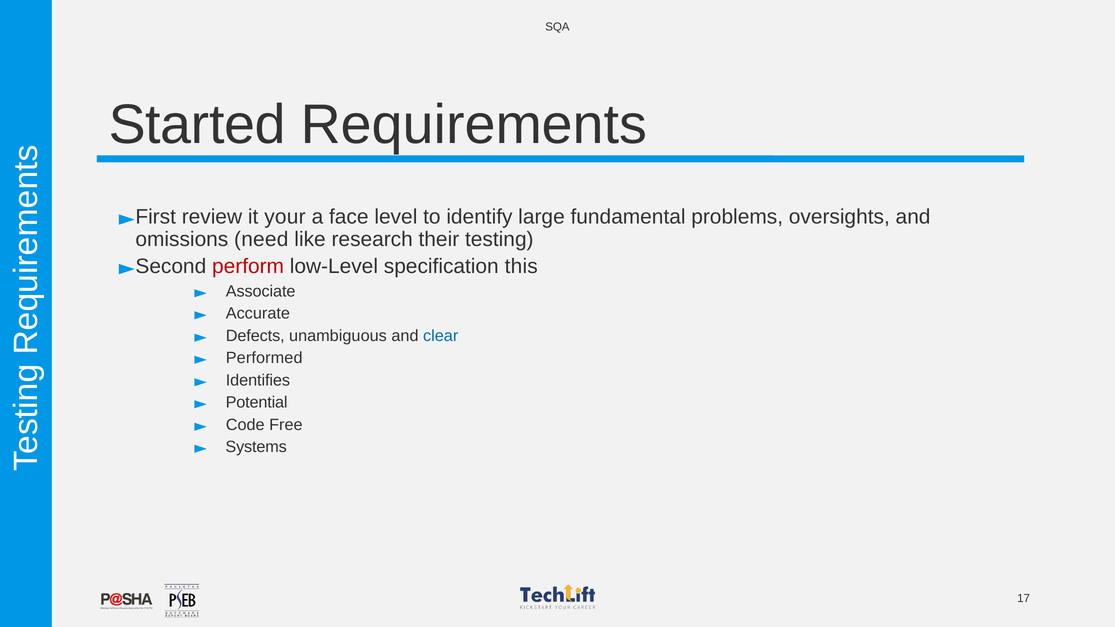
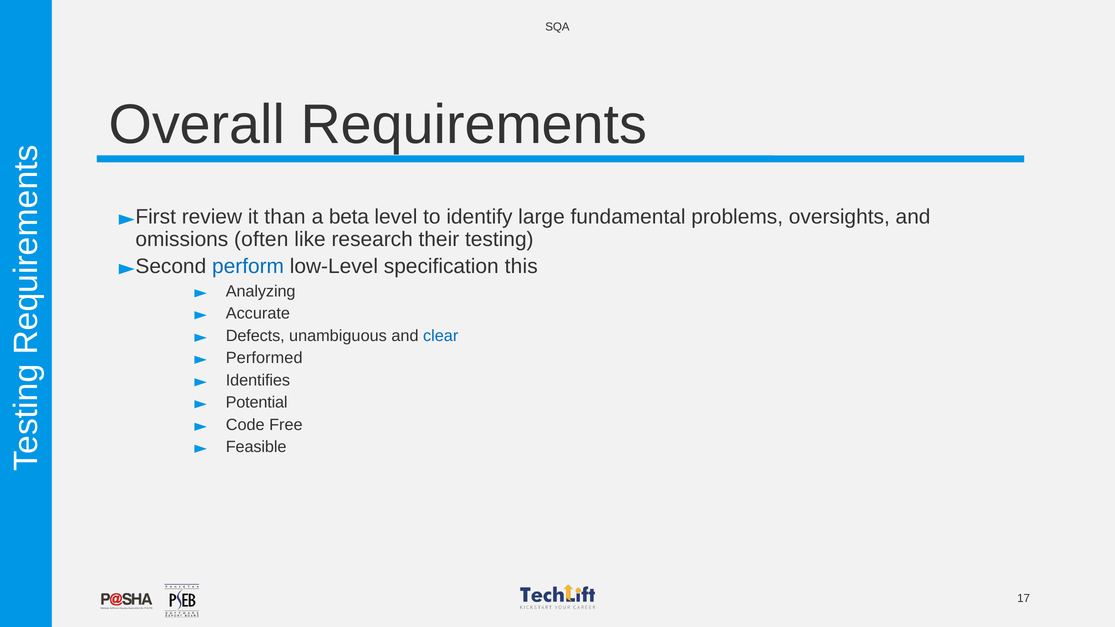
Started: Started -> Overall (197, 125)
your: your -> than (285, 217)
face: face -> beta (349, 217)
need: need -> often (261, 239)
perform colour: red -> blue (248, 267)
Associate: Associate -> Analyzing (261, 291)
Systems: Systems -> Feasible (256, 447)
